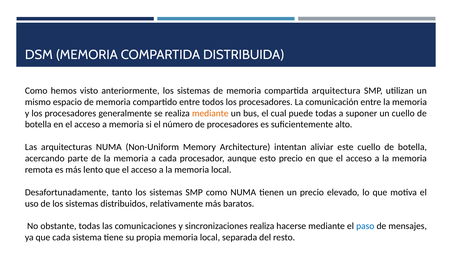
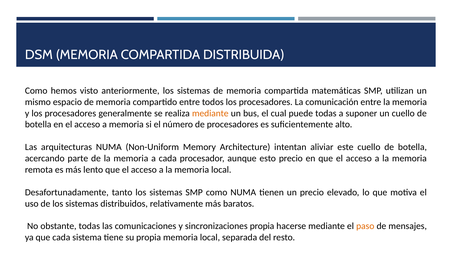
arquitectura: arquitectura -> matemáticas (336, 91)
sincronizaciones realiza: realiza -> propia (262, 226)
paso colour: blue -> orange (365, 226)
